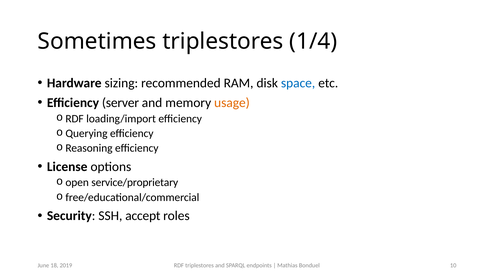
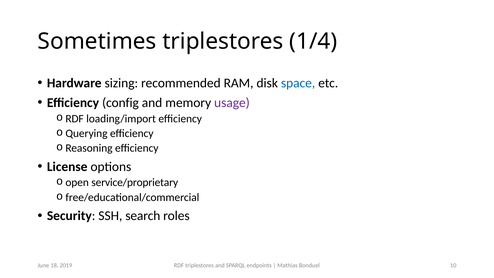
server: server -> config (120, 103)
usage colour: orange -> purple (232, 103)
accept: accept -> search (143, 216)
